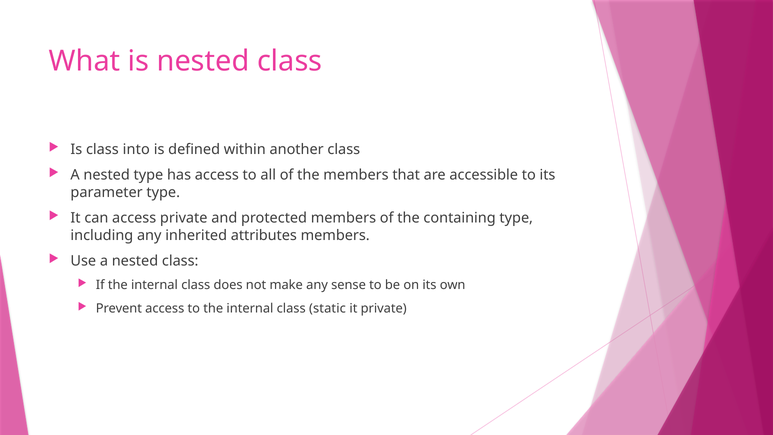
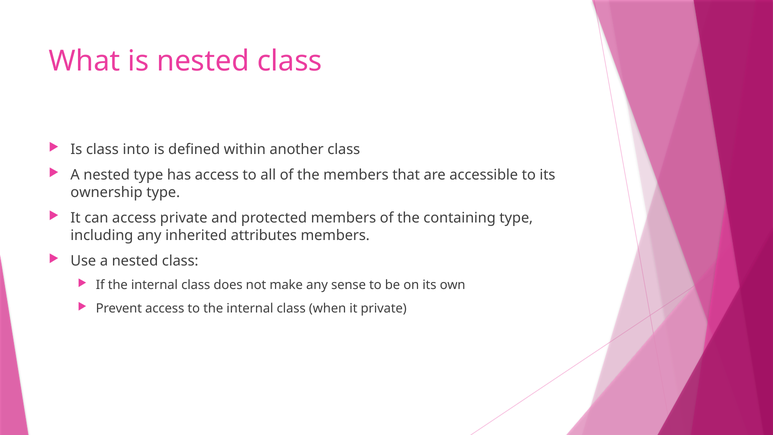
parameter: parameter -> ownership (107, 192)
static: static -> when (328, 309)
